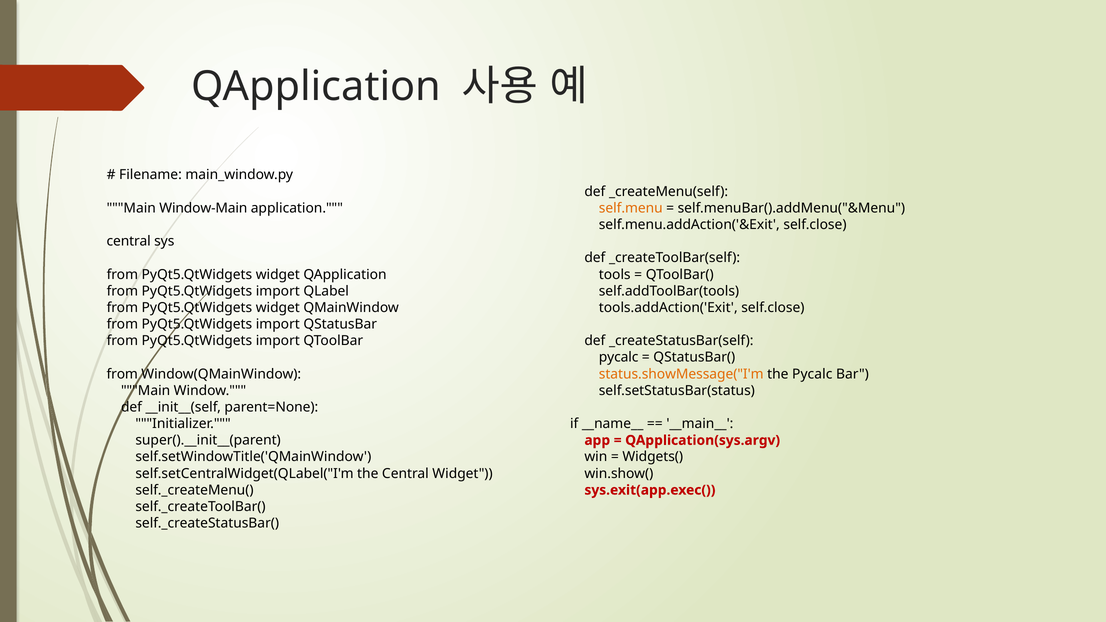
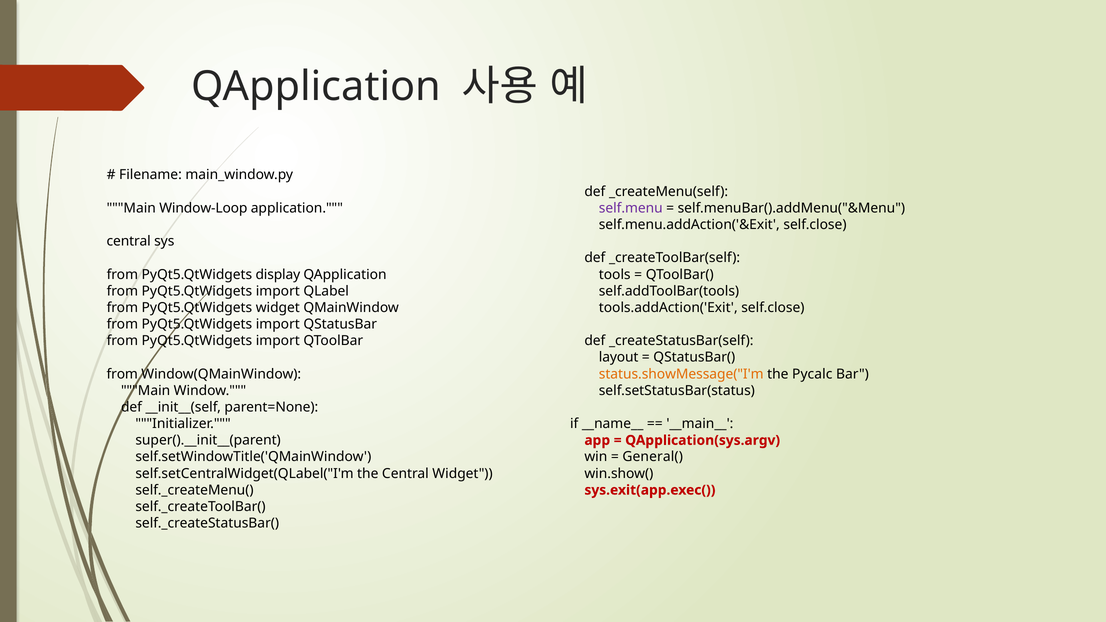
Window-Main: Window-Main -> Window-Loop (203, 208)
self.menu colour: orange -> purple (631, 208)
widget: widget -> display (278, 274)
pycalc: pycalc -> layout (619, 357)
Widgets(: Widgets( -> General( (653, 457)
